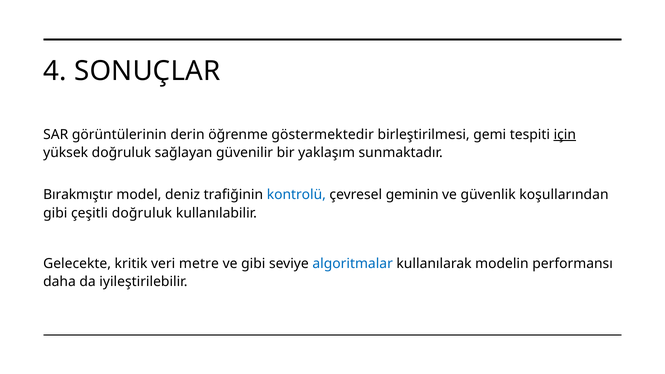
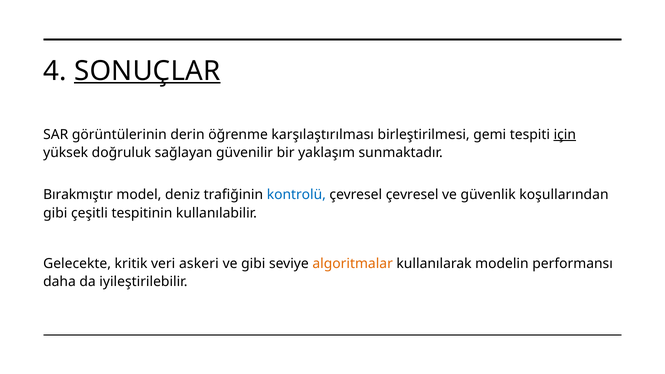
SONUÇLAR underline: none -> present (147, 71)
göstermektedir: göstermektedir -> karşılaştırılması (323, 135)
çevresel geminin: geminin -> çevresel (412, 195)
çeşitli doğruluk: doğruluk -> tespitinin (142, 213)
metre: metre -> askeri (199, 264)
algoritmalar colour: blue -> orange (353, 264)
